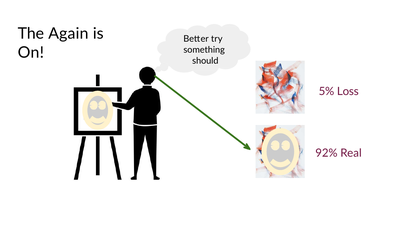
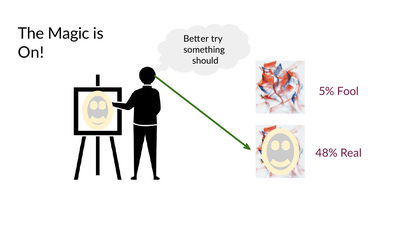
Again: Again -> Magic (69, 34)
Loss: Loss -> Fool (348, 92)
92%: 92% -> 48% (326, 154)
